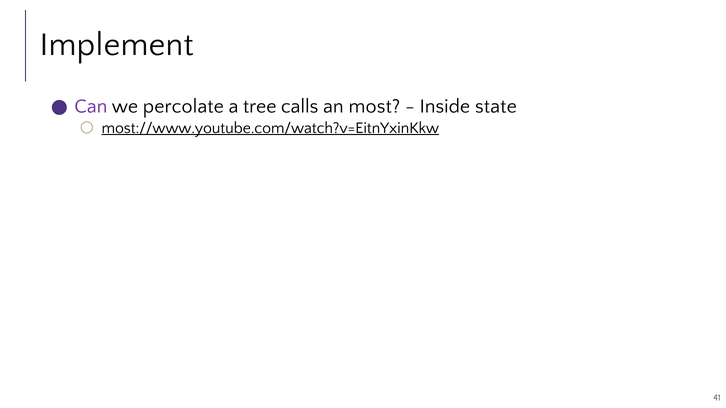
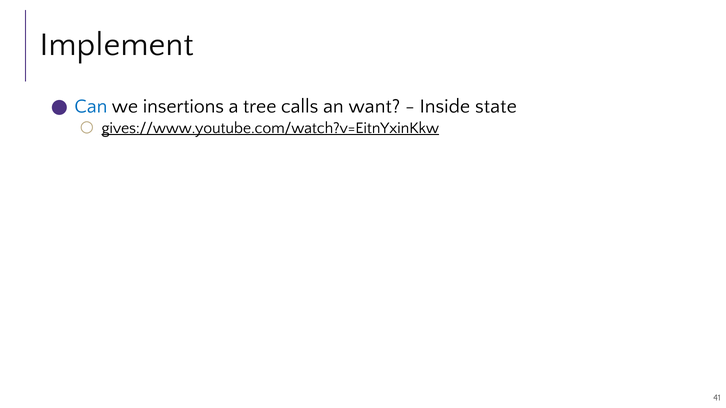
Can colour: purple -> blue (91, 107)
percolate: percolate -> insertions (183, 107)
most: most -> want (374, 107)
most://www.youtube.com/watch?v=EitnYxinKkw: most://www.youtube.com/watch?v=EitnYxinKkw -> gives://www.youtube.com/watch?v=EitnYxinKkw (270, 128)
